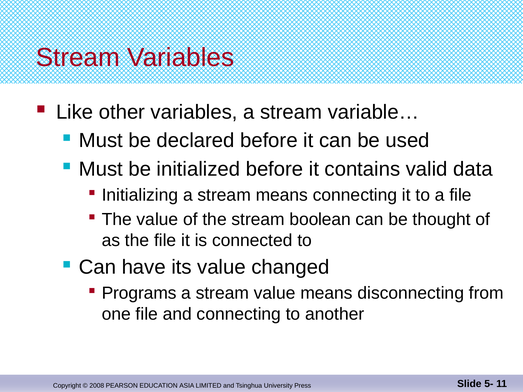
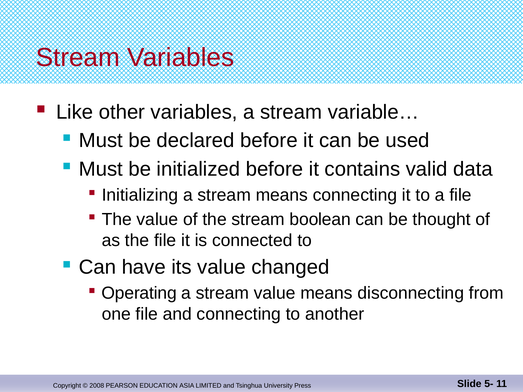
Programs: Programs -> Operating (139, 293)
